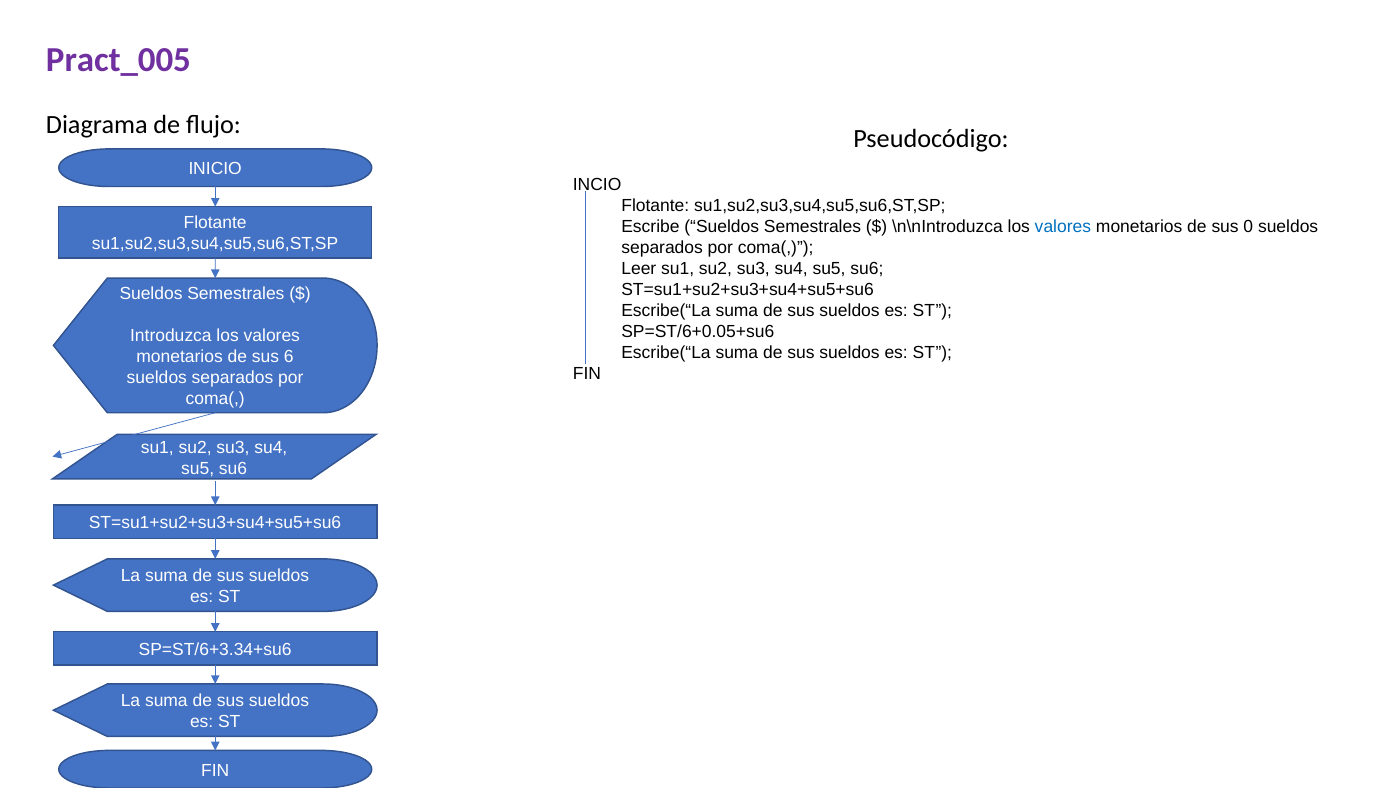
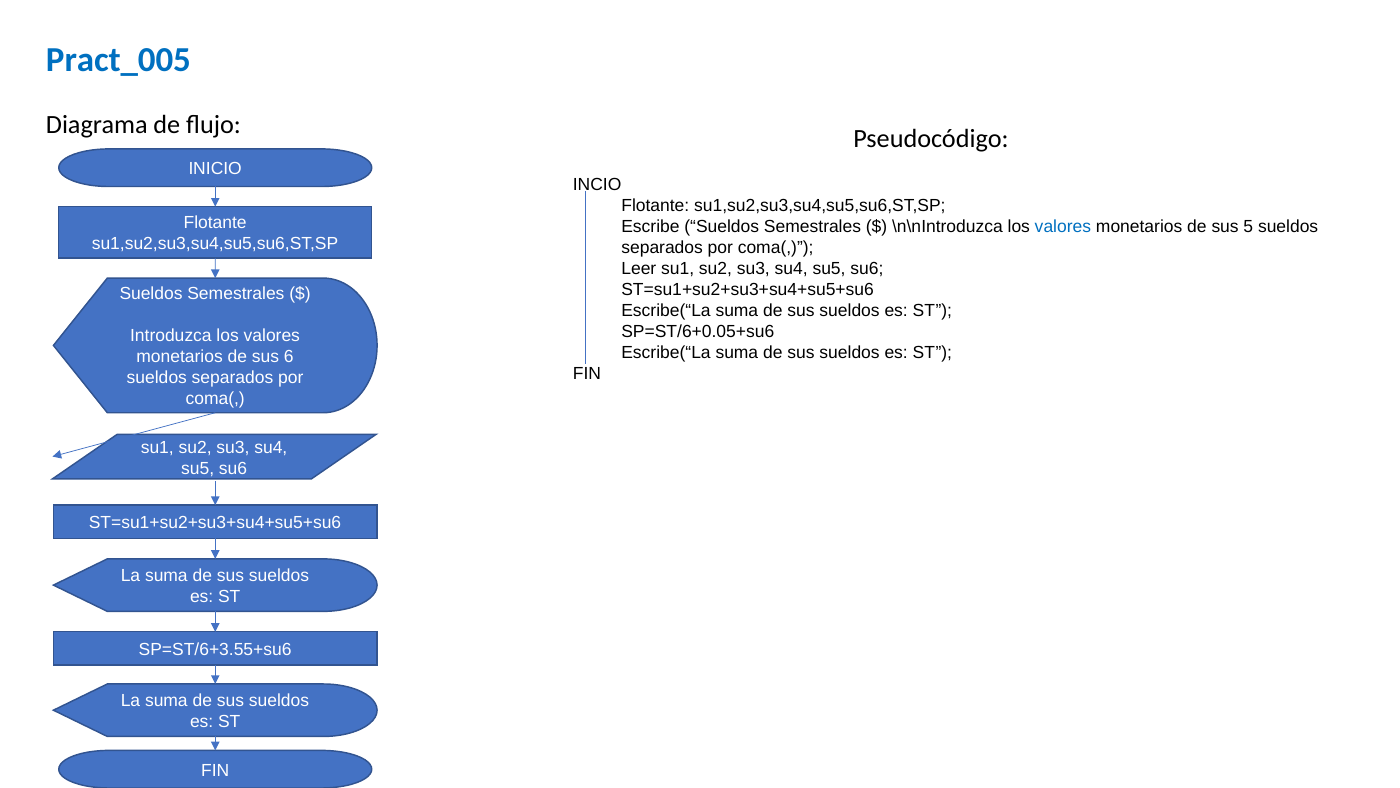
Pract_005 colour: purple -> blue (118, 59)
0: 0 -> 5 (1248, 226)
SP=ST/6+3.34+su6: SP=ST/6+3.34+su6 -> SP=ST/6+3.55+su6 (215, 649)
